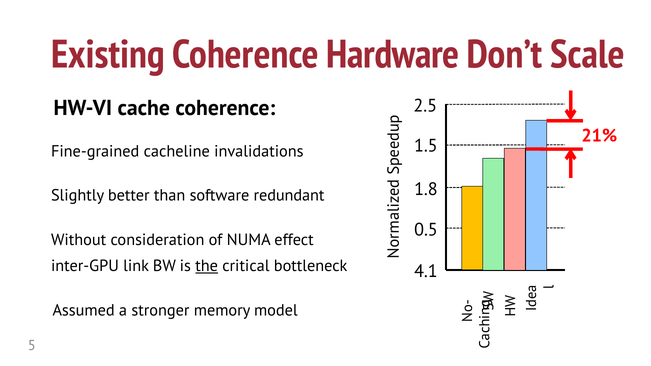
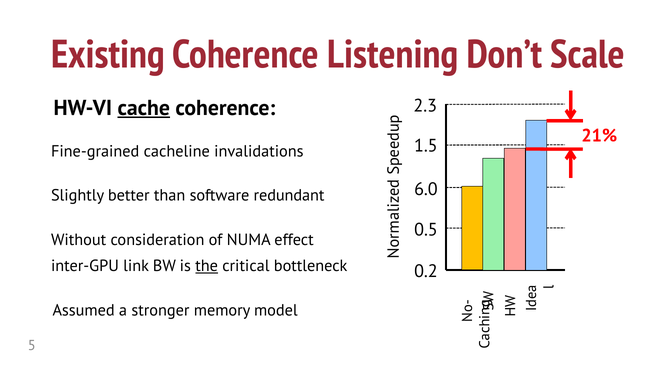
Hardware: Hardware -> Listening (393, 55)
2.5: 2.5 -> 2.3 (425, 106)
cache underline: none -> present (144, 108)
1.8: 1.8 -> 6.0 (426, 189)
4.1: 4.1 -> 0.2 (426, 272)
